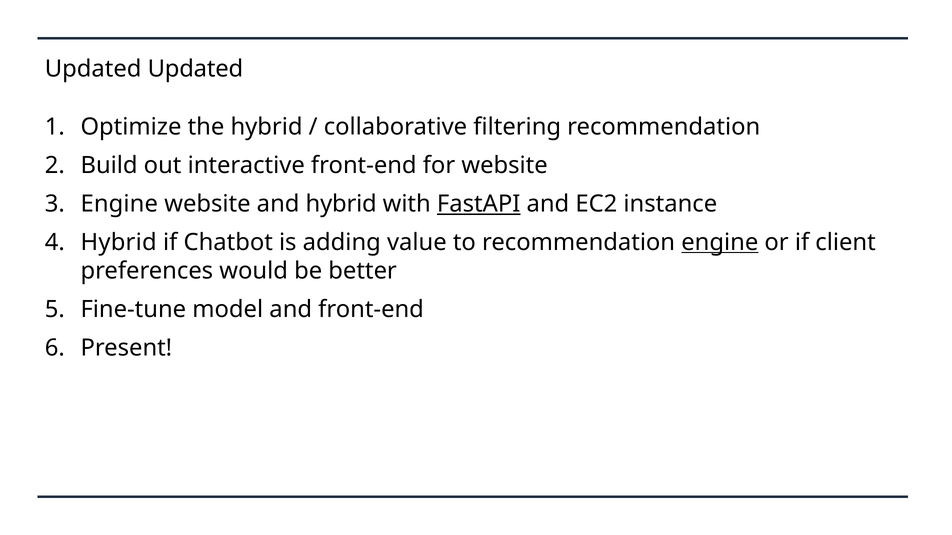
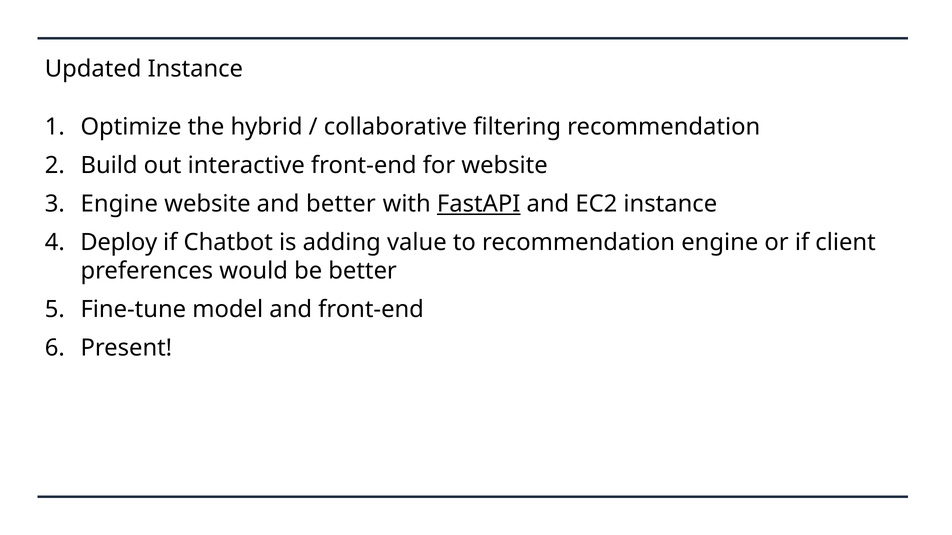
Updated Updated: Updated -> Instance (195, 69)
and hybrid: hybrid -> better (341, 204)
Hybrid: Hybrid -> Deploy (119, 242)
engine underline: present -> none (720, 242)
